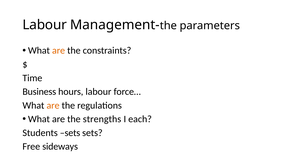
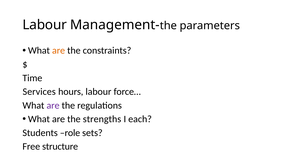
Business: Business -> Services (39, 92)
are colour: orange -> purple (53, 105)
Students sets: sets -> role (70, 133)
sideways: sideways -> structure (60, 146)
